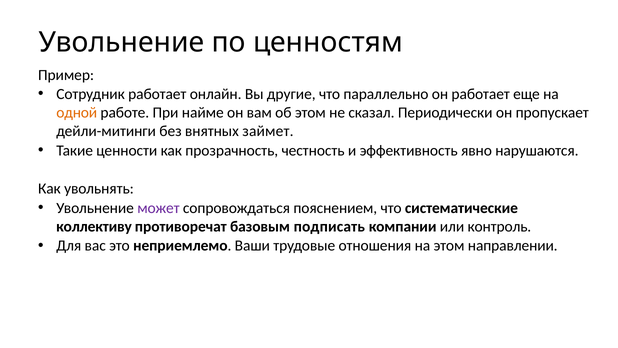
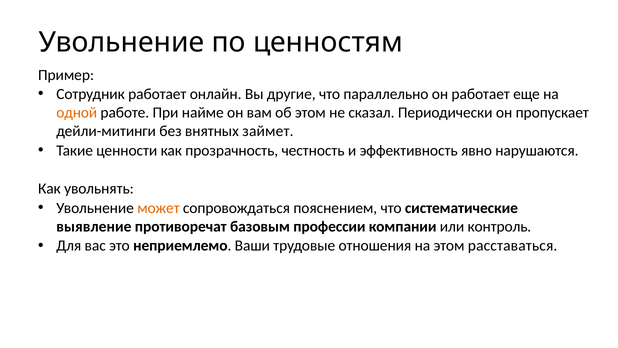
может colour: purple -> orange (158, 208)
коллективу: коллективу -> выявление (94, 226)
подписать: подписать -> профессии (329, 226)
направлении: направлении -> расставаться (513, 246)
